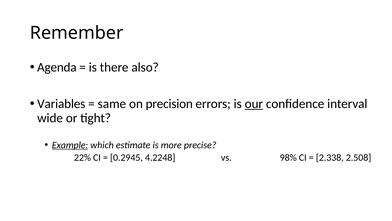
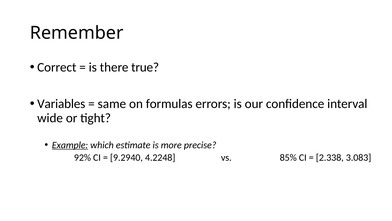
Agenda: Agenda -> Correct (57, 67)
also: also -> true (145, 67)
precision: precision -> formulas (169, 104)
our underline: present -> none (254, 104)
22%: 22% -> 92% (82, 157)
0.2945: 0.2945 -> 9.2940 (126, 157)
98%: 98% -> 85% (288, 157)
2.508: 2.508 -> 3.083 (359, 157)
